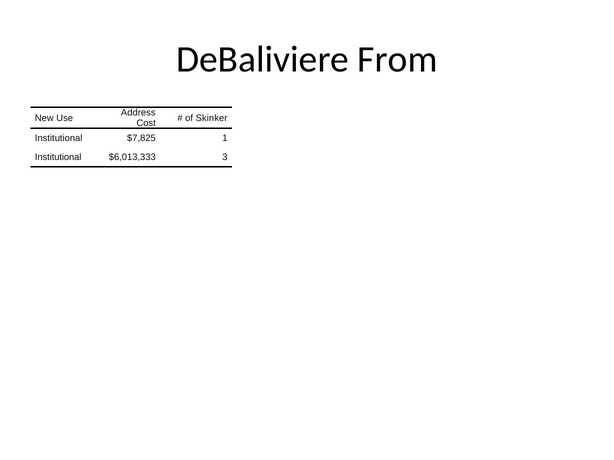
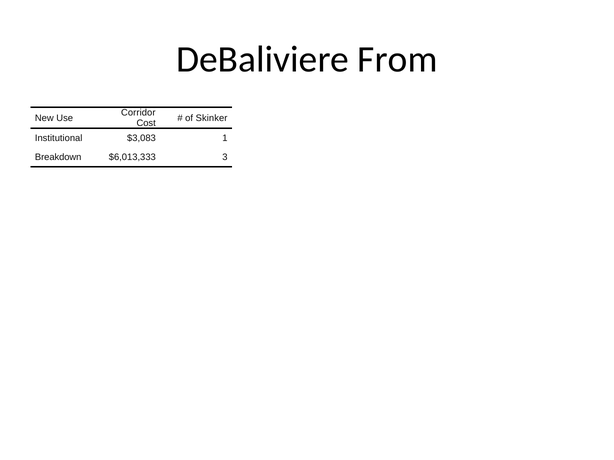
Address: Address -> Corridor (138, 113)
$7,825: $7,825 -> $3,083 (141, 138)
Institutional: Institutional -> Breakdown (58, 158)
